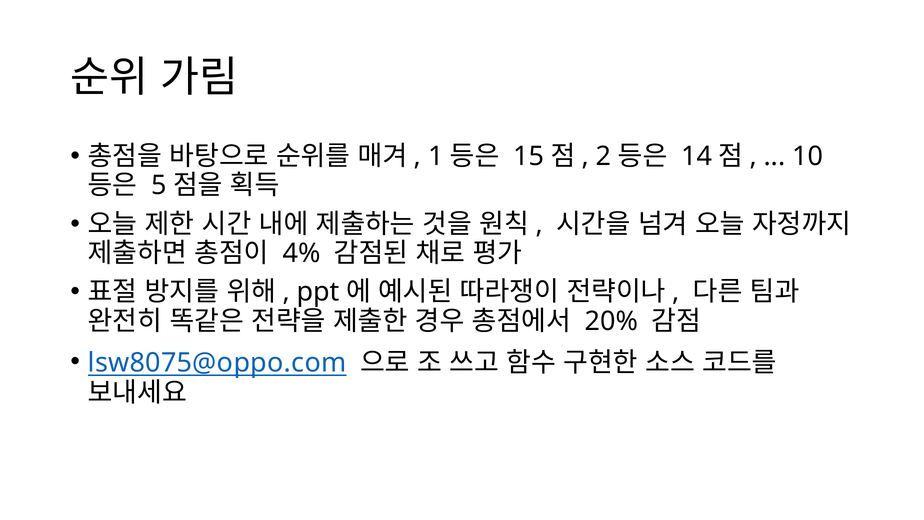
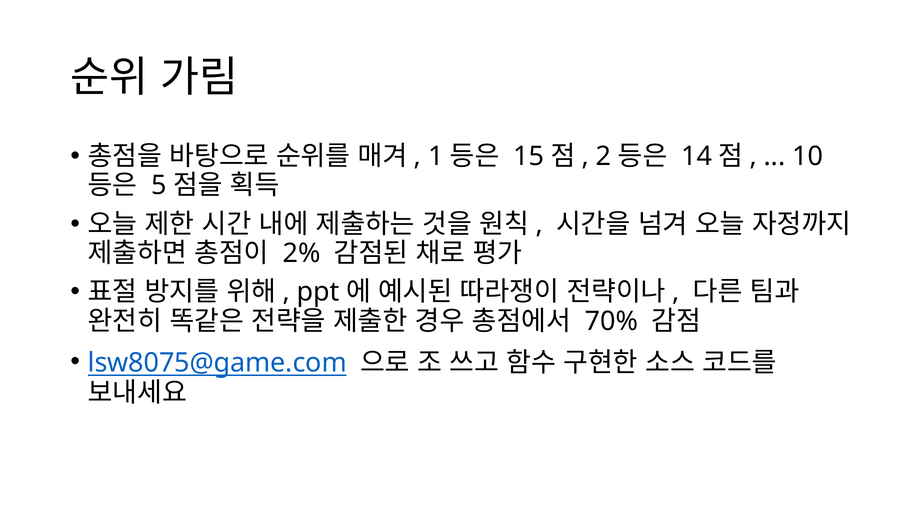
4%: 4% -> 2% (302, 253)
20%: 20% -> 70% (612, 321)
lsw8075@oppo.com: lsw8075@oppo.com -> lsw8075@game.com (217, 363)
